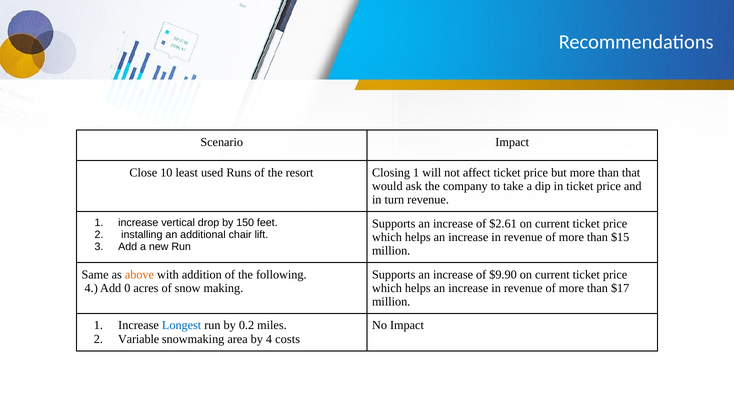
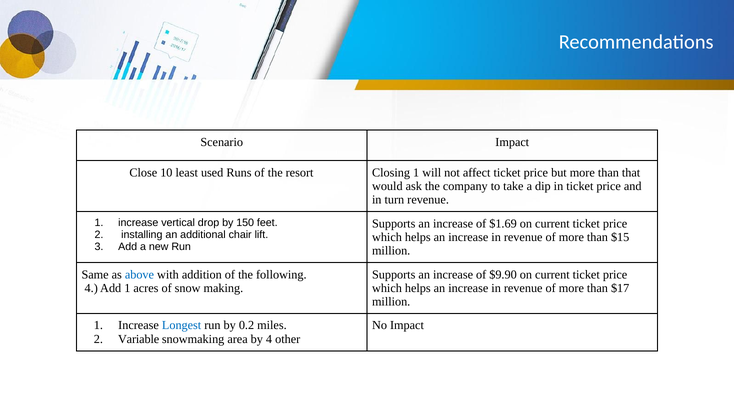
$2.61: $2.61 -> $1.69 (503, 223)
above colour: orange -> blue (139, 274)
Add 0: 0 -> 1 (127, 288)
costs: costs -> other (288, 339)
